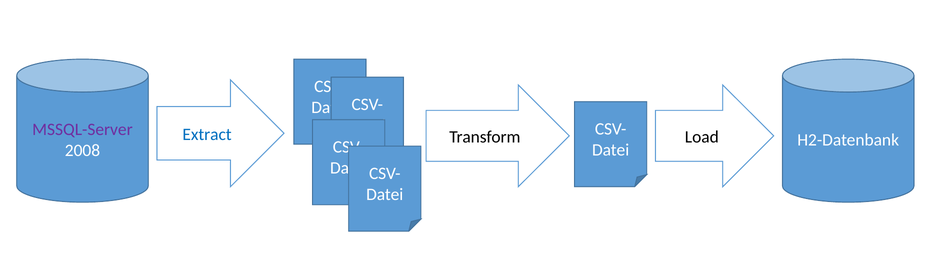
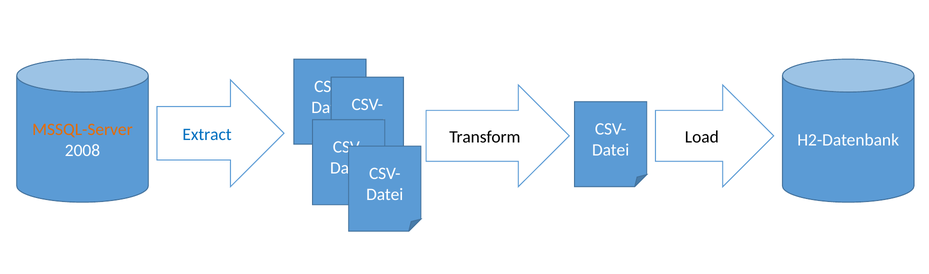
MSSQL-Server colour: purple -> orange (82, 130)
